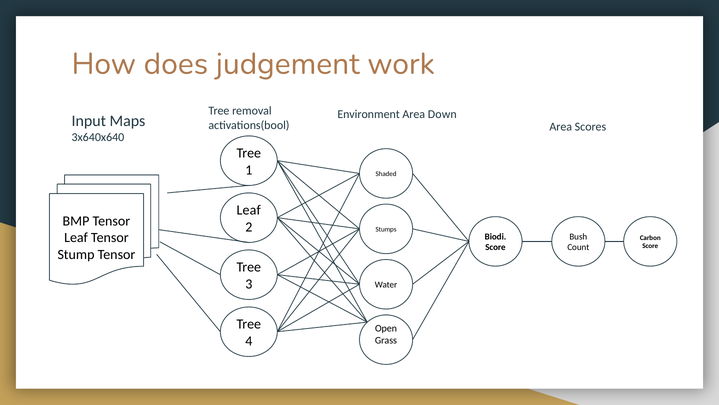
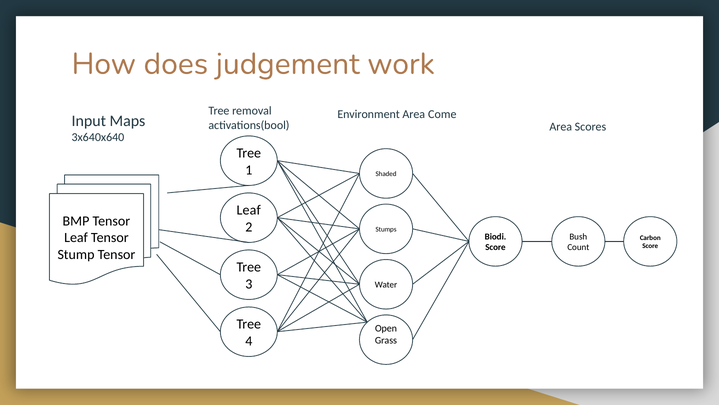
Down: Down -> Come (442, 114)
